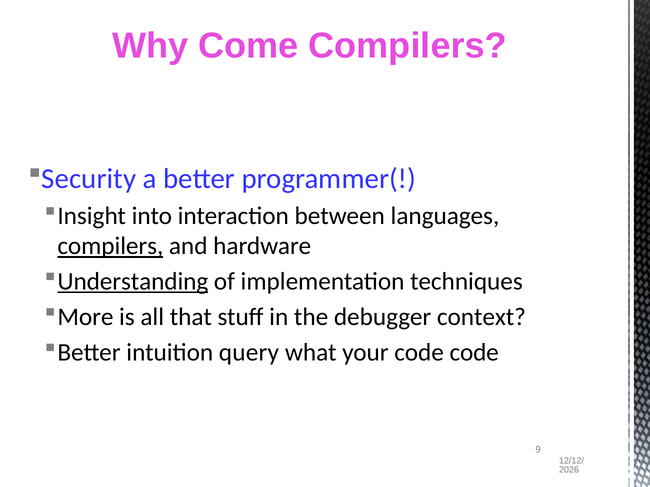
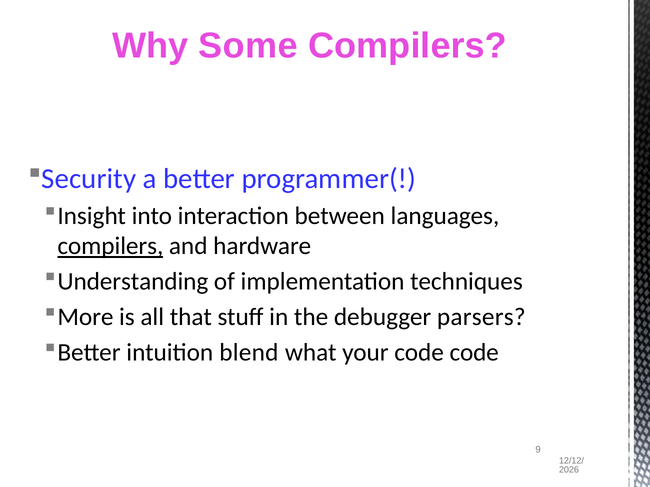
Come: Come -> Some (248, 46)
Understanding underline: present -> none (133, 282)
context: context -> parsers (481, 317)
query: query -> blend (249, 353)
